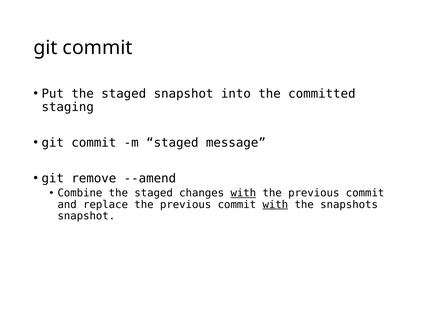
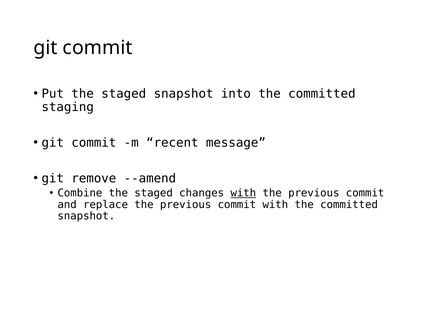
m staged: staged -> recent (172, 143)
with underline: present -> none (275, 205)
snapshots: snapshots -> committed (349, 205)
